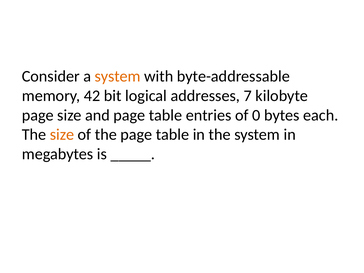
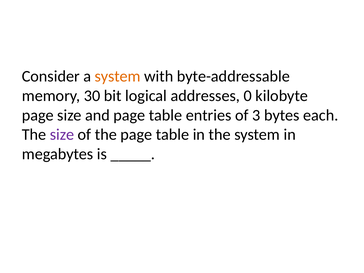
42: 42 -> 30 (92, 96)
7: 7 -> 0 (248, 96)
0: 0 -> 3 (256, 115)
size colour: orange -> purple (62, 135)
